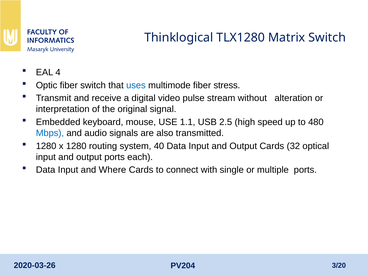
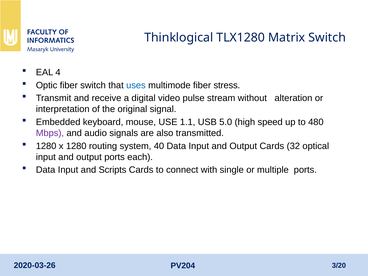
2.5: 2.5 -> 5.0 (226, 122)
Mbps colour: blue -> purple (50, 133)
Where: Where -> Scripts (113, 170)
